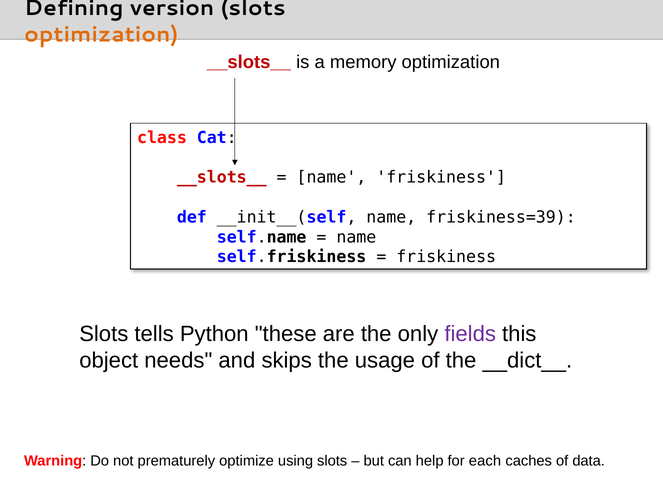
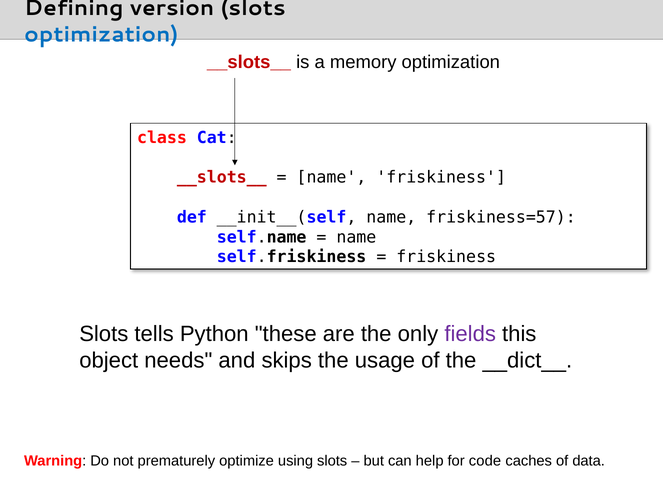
optimization colour: orange -> blue (101, 35)
friskiness=39: friskiness=39 -> friskiness=57 (501, 217)
each: each -> code (485, 461)
